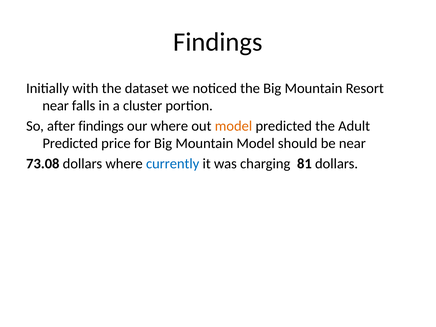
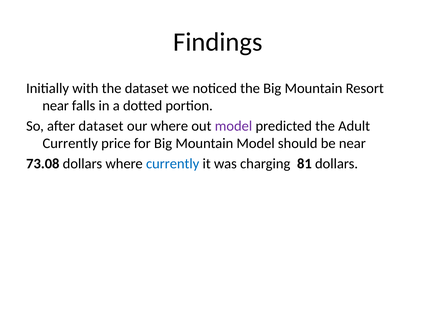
cluster: cluster -> dotted (143, 106)
after findings: findings -> dataset (101, 126)
model colour: orange -> purple (233, 126)
Predicted: Predicted -> Currently (70, 143)
